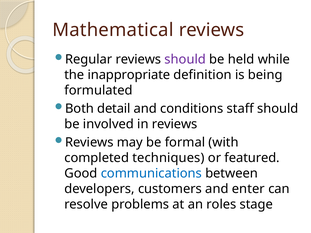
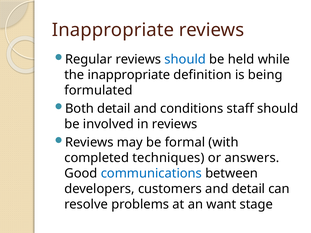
Mathematical: Mathematical -> Inappropriate (113, 30)
should colour: purple -> blue (185, 59)
featured: featured -> answers (252, 158)
and enter: enter -> detail (248, 189)
roles: roles -> want (221, 205)
